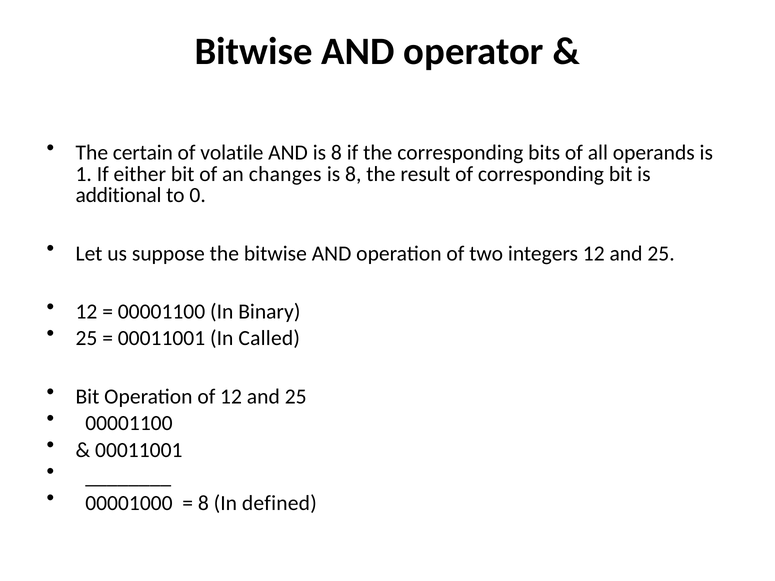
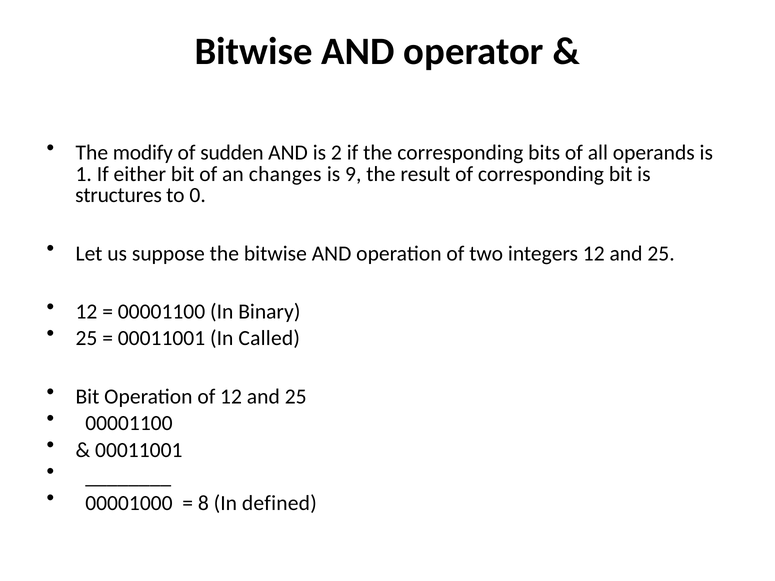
certain: certain -> modify (143, 153)
volatile: volatile -> sudden (232, 153)
AND is 8: 8 -> 2 (336, 153)
8: 8 -> 9 (353, 174)
additional: additional -> structures (119, 195)
